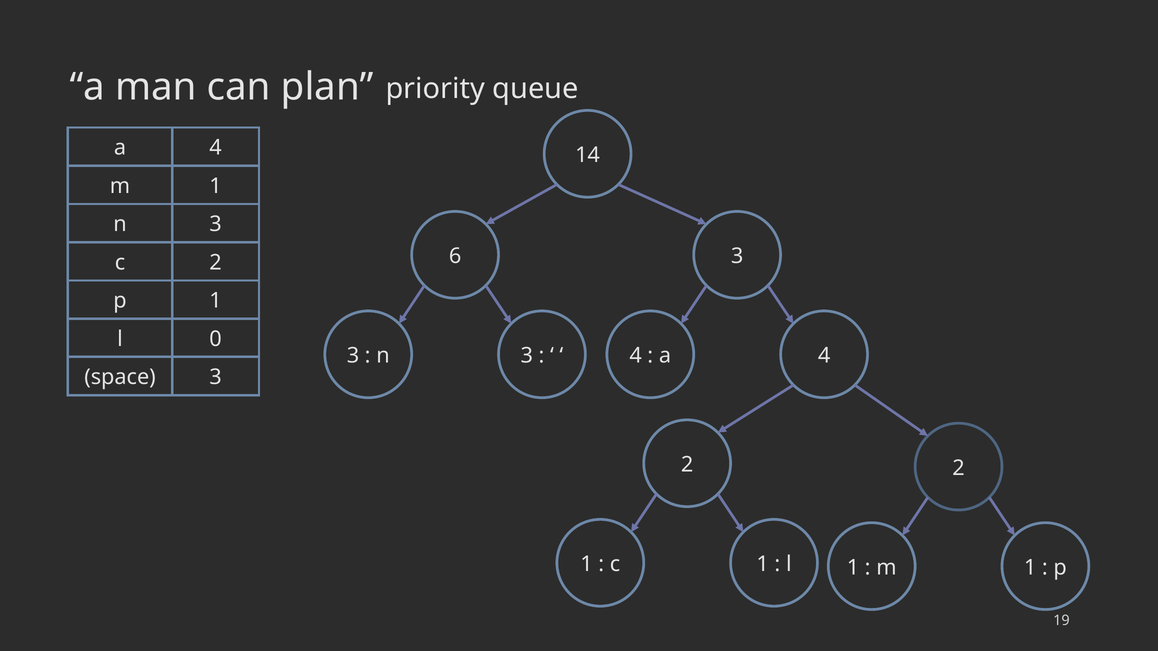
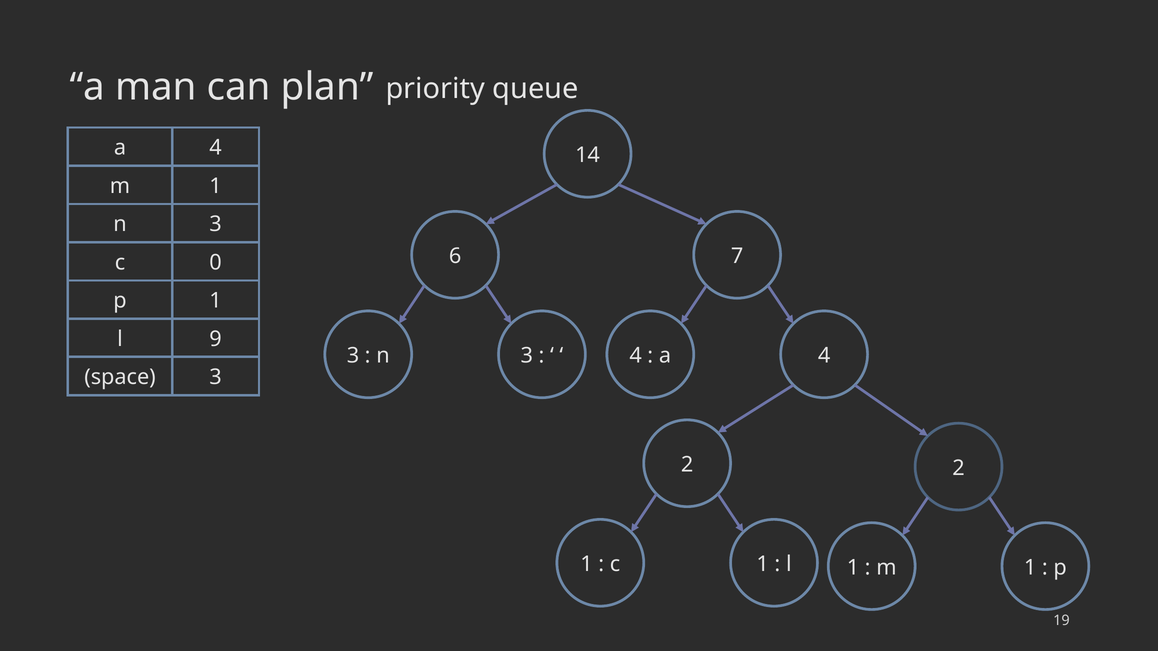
6 3: 3 -> 7 (737, 256)
c 2: 2 -> 0 (216, 263)
0: 0 -> 9 (216, 339)
